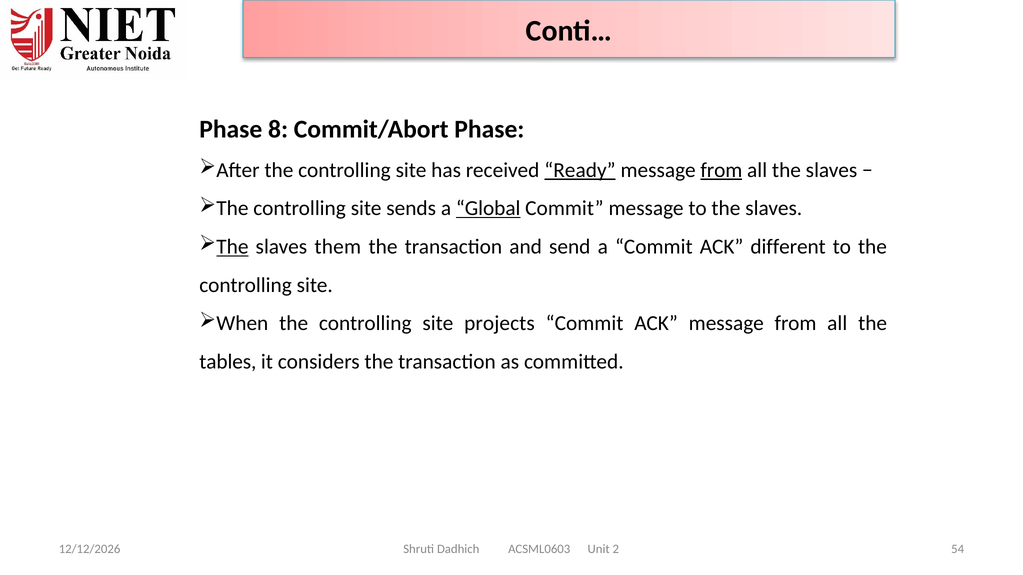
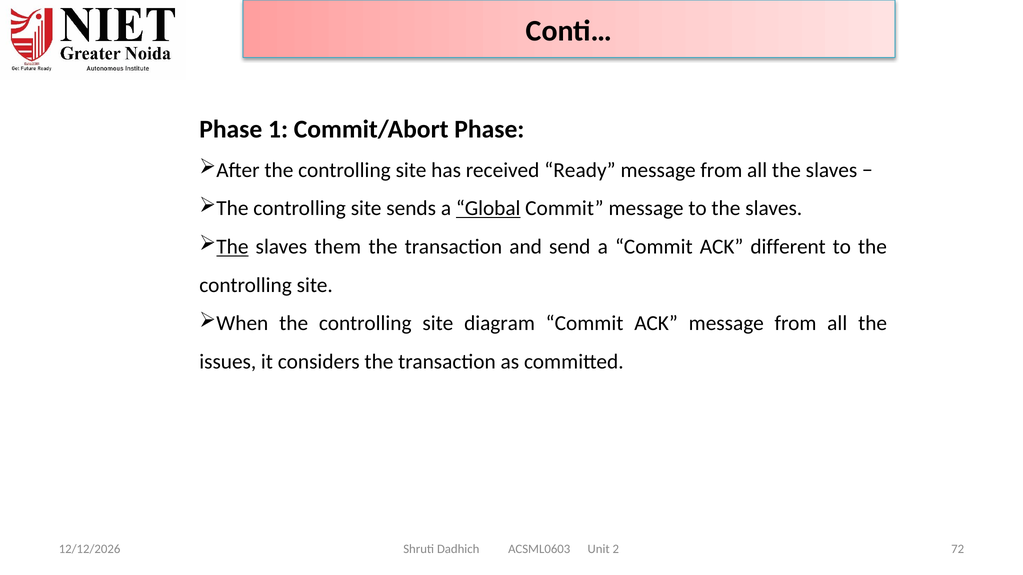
8: 8 -> 1 (278, 130)
Ready underline: present -> none (580, 170)
from underline: present -> none (721, 170)
projects: projects -> diagram (500, 324)
tables: tables -> issues (228, 362)
54: 54 -> 72 (958, 549)
